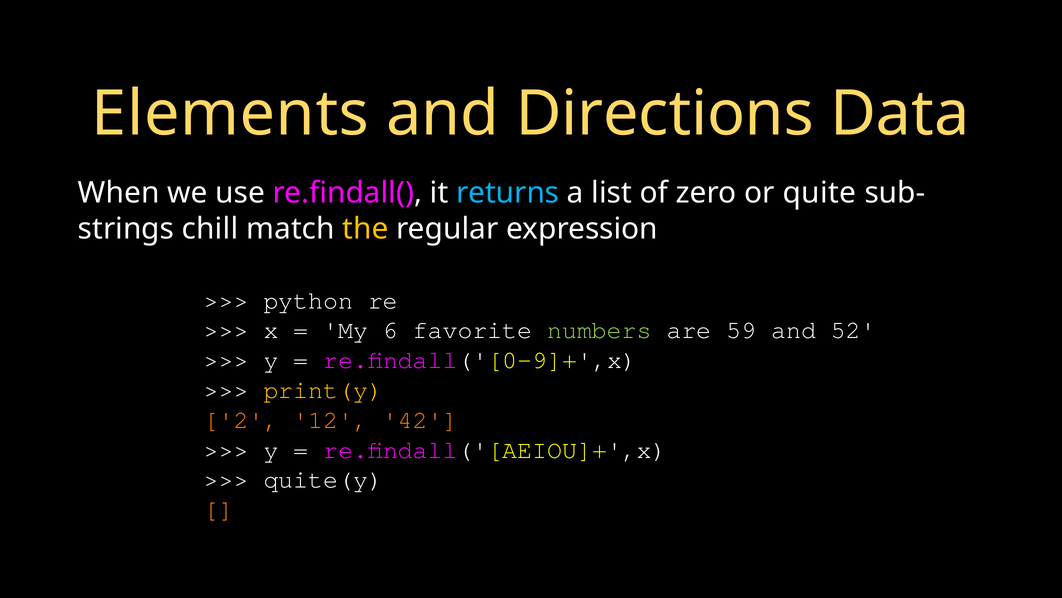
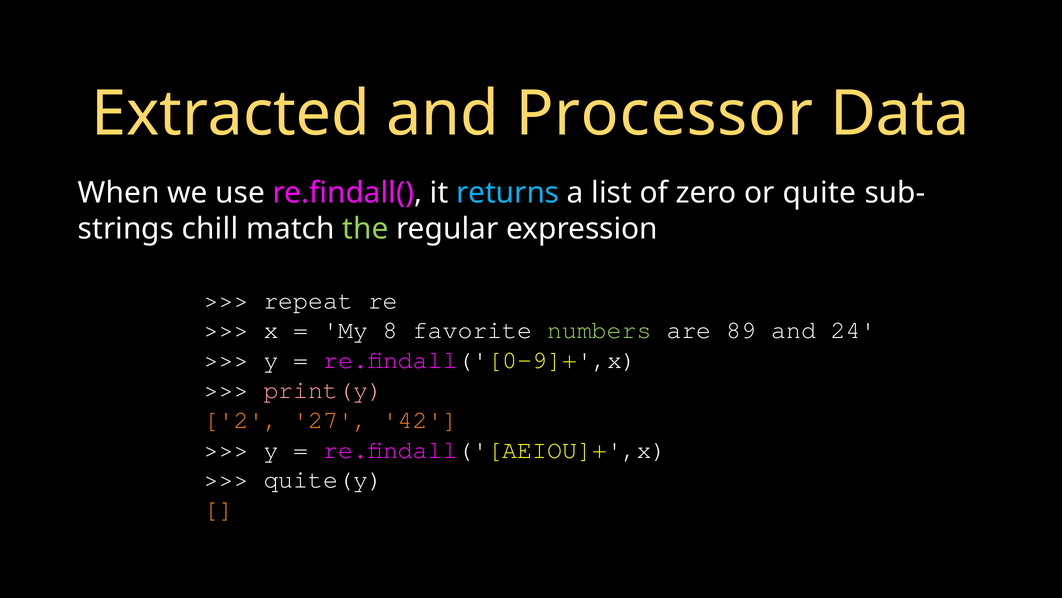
Elements: Elements -> Extracted (231, 114)
Directions: Directions -> Processor (664, 114)
the colour: yellow -> light green (365, 228)
python: python -> repeat (308, 300)
6: 6 -> 8 (390, 330)
59: 59 -> 89 (741, 330)
52: 52 -> 24 (853, 330)
print(y colour: yellow -> pink (323, 390)
12: 12 -> 27 (331, 419)
